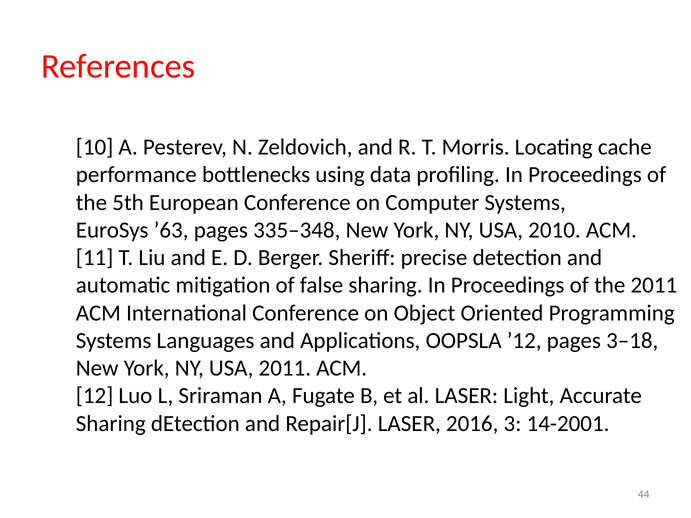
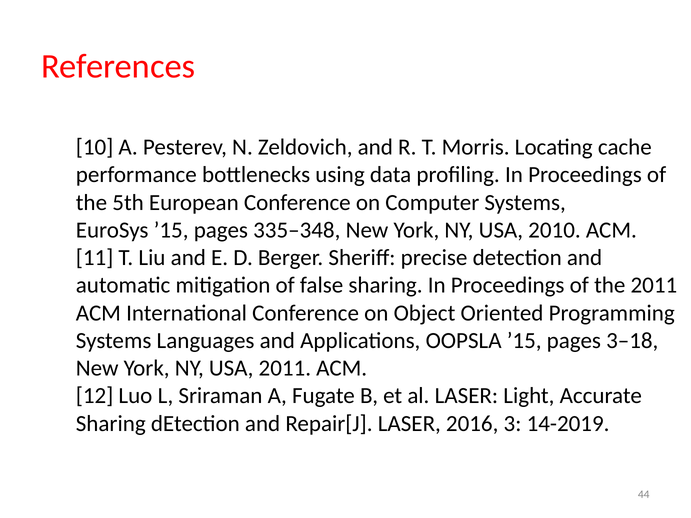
EuroSys ’63: ’63 -> ’15 (171, 230)
OOPSLA ’12: ’12 -> ’15 (524, 341)
14-2001: 14-2001 -> 14-2019 (568, 424)
